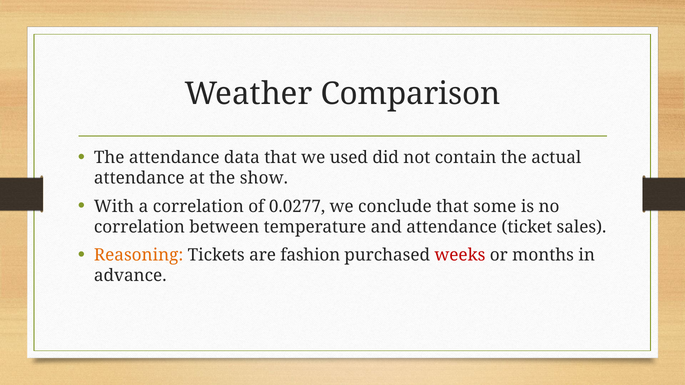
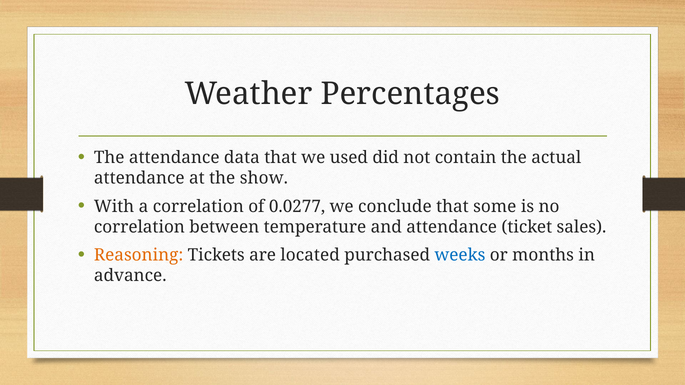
Comparison: Comparison -> Percentages (410, 94)
fashion: fashion -> located (310, 255)
weeks colour: red -> blue (460, 255)
